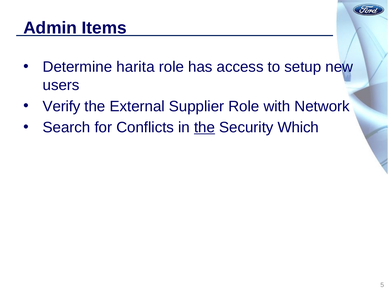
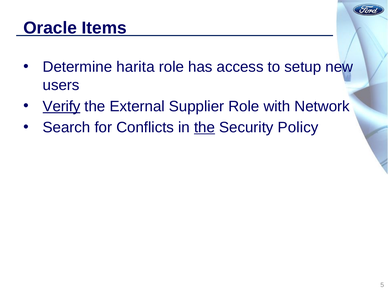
Admin: Admin -> Oracle (50, 28)
Verify underline: none -> present (62, 106)
Which: Which -> Policy (298, 127)
